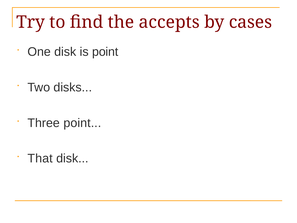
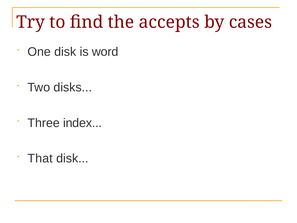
is point: point -> word (105, 52)
Three point: point -> index (83, 123)
